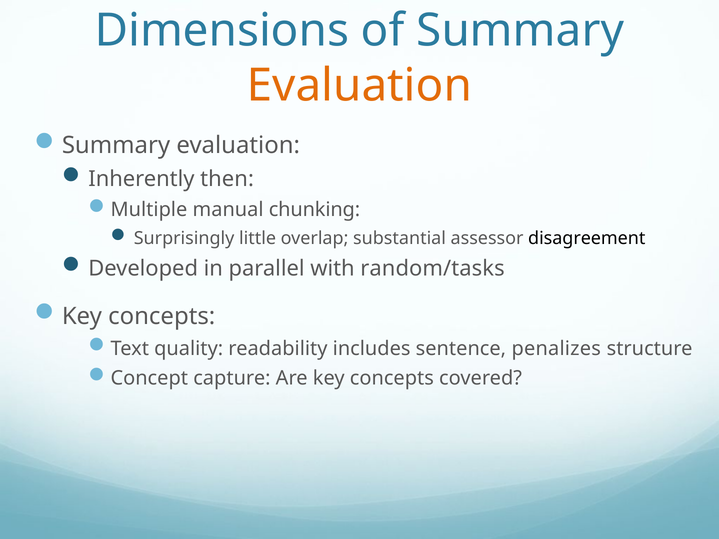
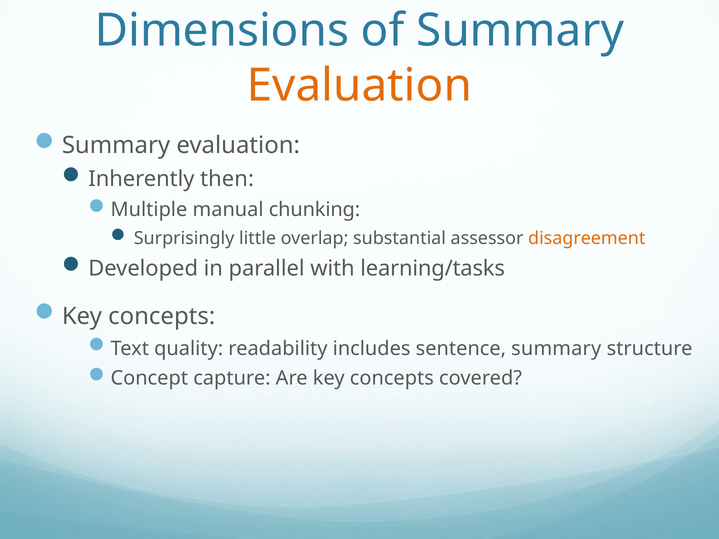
disagreement colour: black -> orange (587, 239)
random/tasks: random/tasks -> learning/tasks (433, 269)
sentence penalizes: penalizes -> summary (556, 349)
